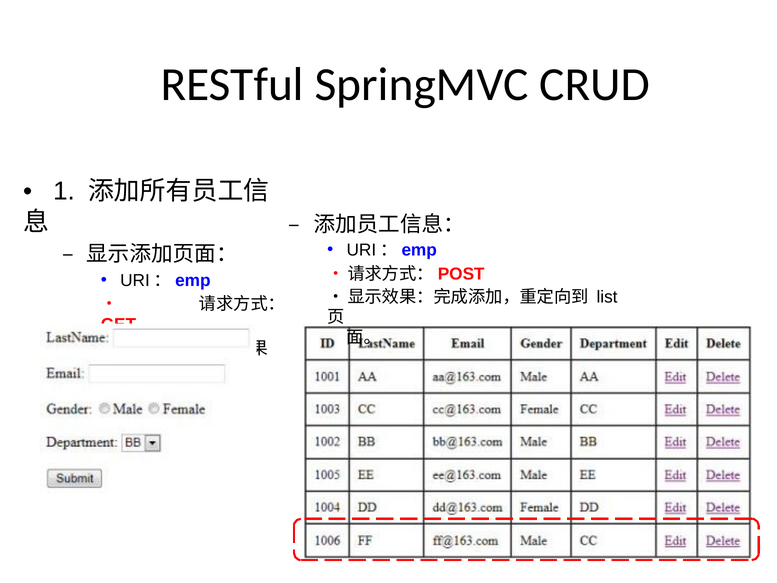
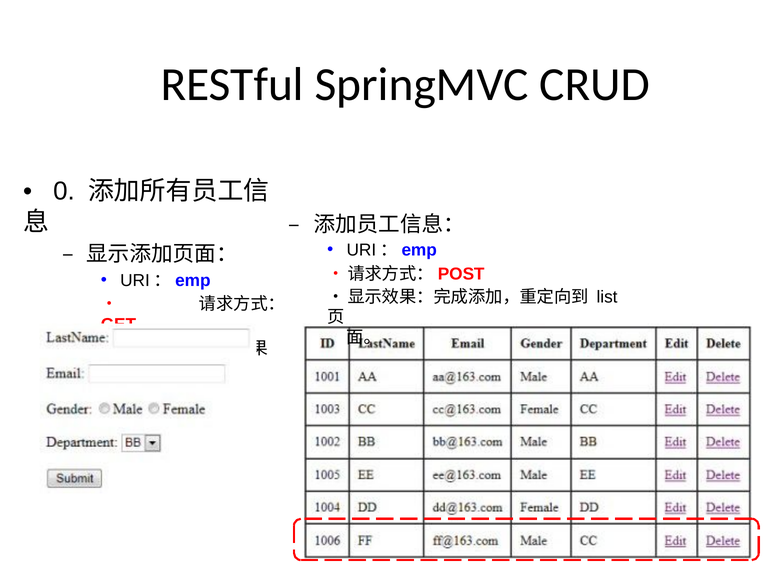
1: 1 -> 0 (64, 191)
